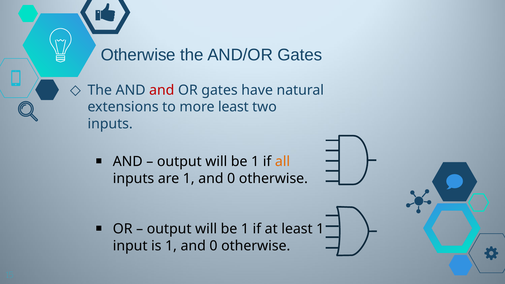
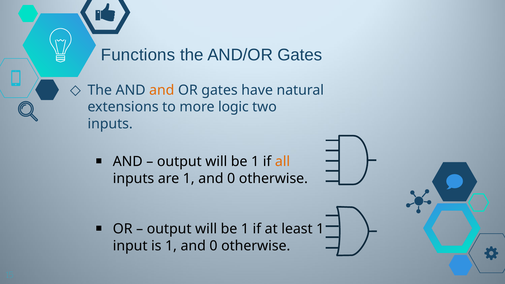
Otherwise: Otherwise -> Functions (138, 55)
and colour: red -> orange (162, 90)
more least: least -> logic (233, 107)
